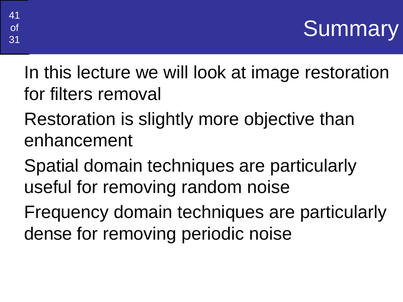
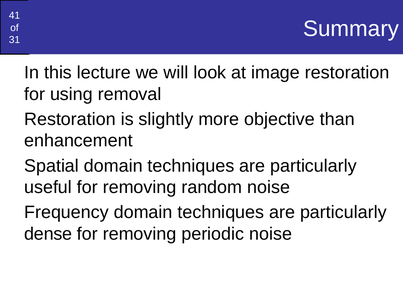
filters: filters -> using (71, 94)
